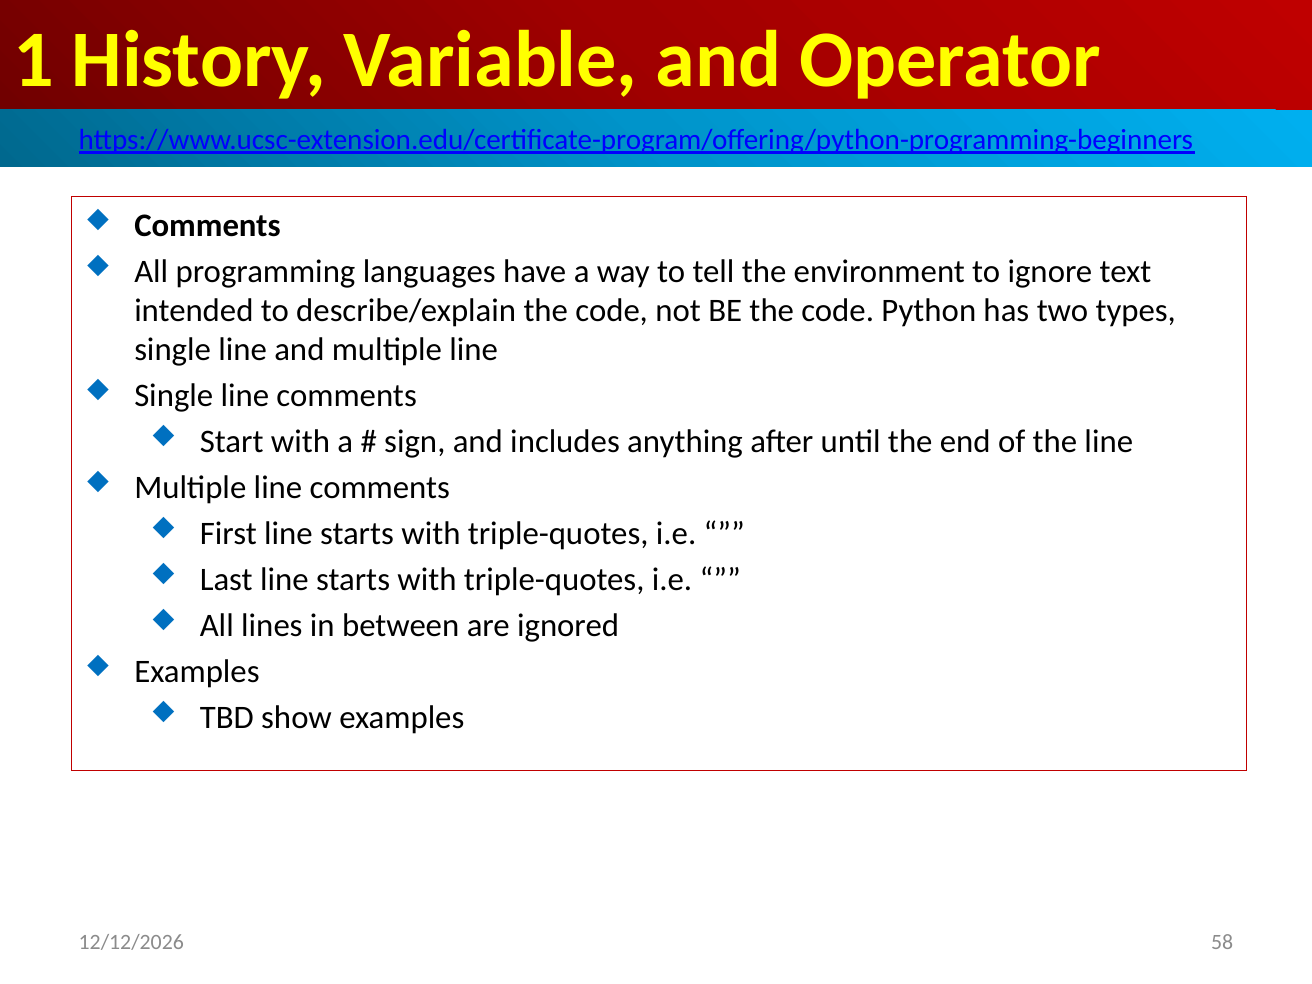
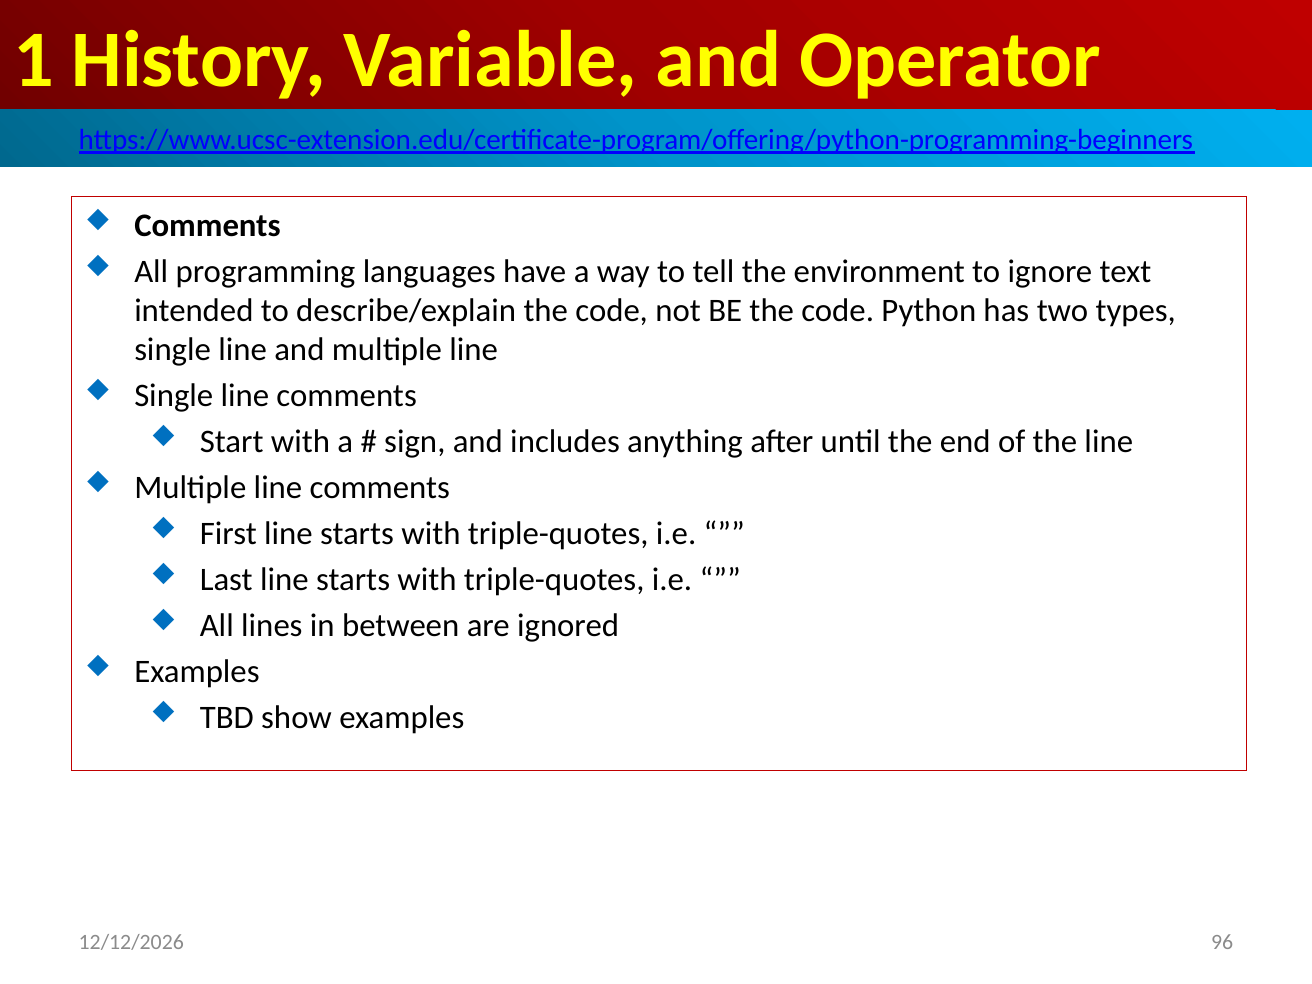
58: 58 -> 96 (1222, 942)
